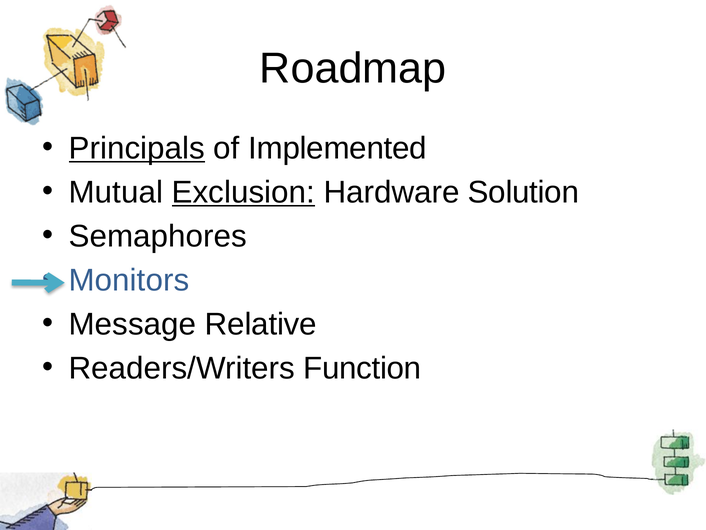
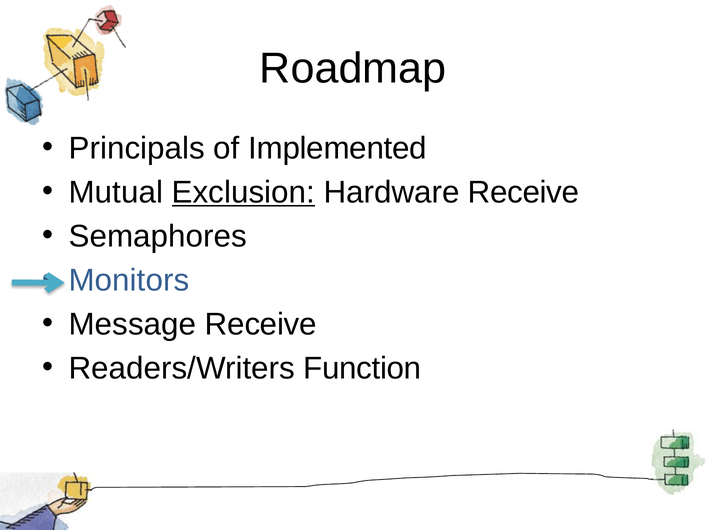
Principals underline: present -> none (137, 148)
Hardware Solution: Solution -> Receive (523, 192)
Message Relative: Relative -> Receive (261, 324)
